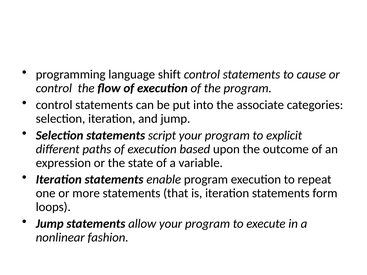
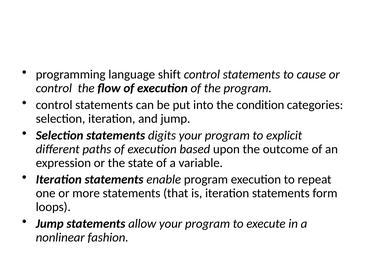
associate: associate -> condition (260, 105)
script: script -> digits (162, 135)
